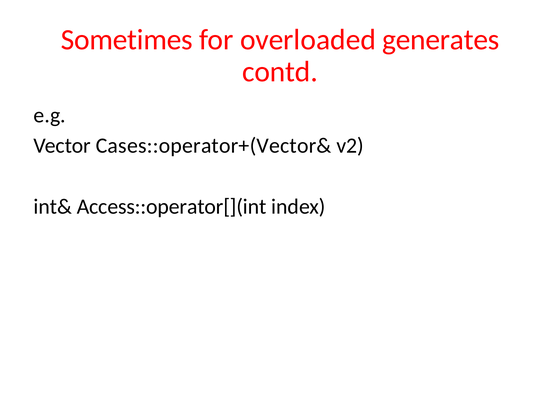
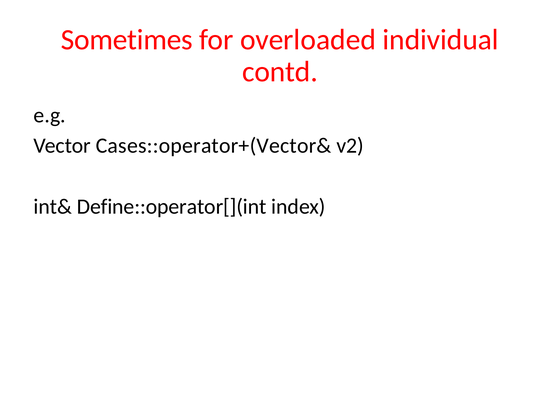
generates: generates -> individual (441, 40)
Access::operator[](int: Access::operator[](int -> Define::operator[](int (172, 207)
